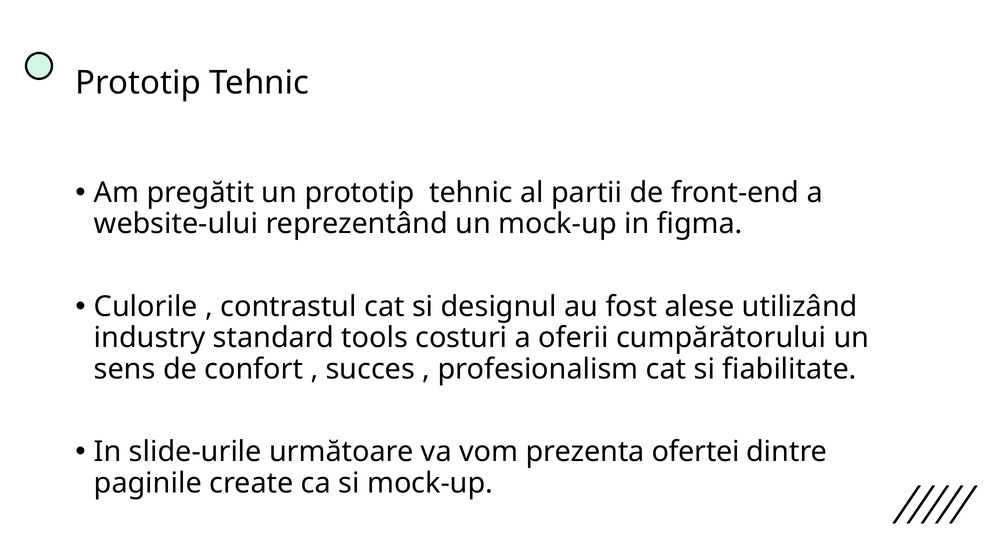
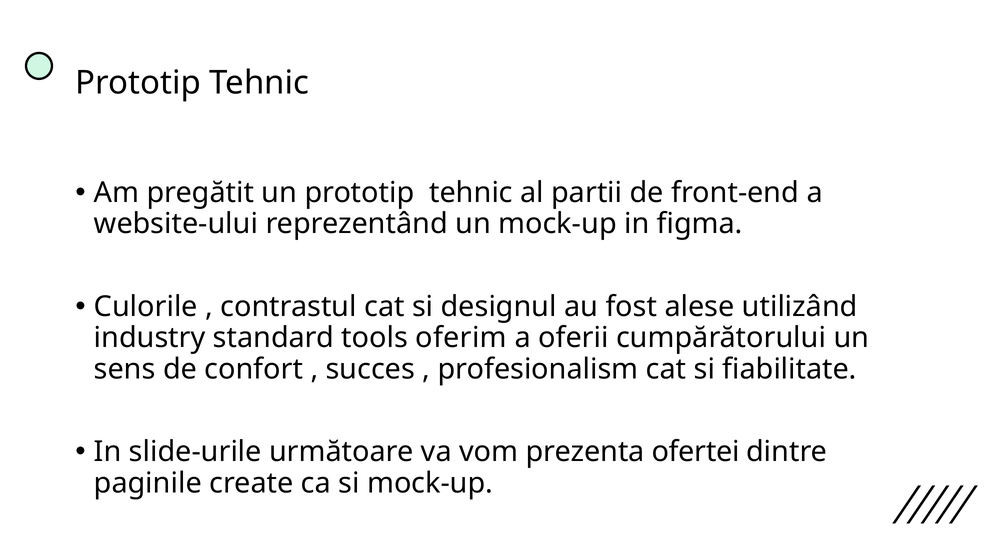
costuri: costuri -> oferim (461, 338)
